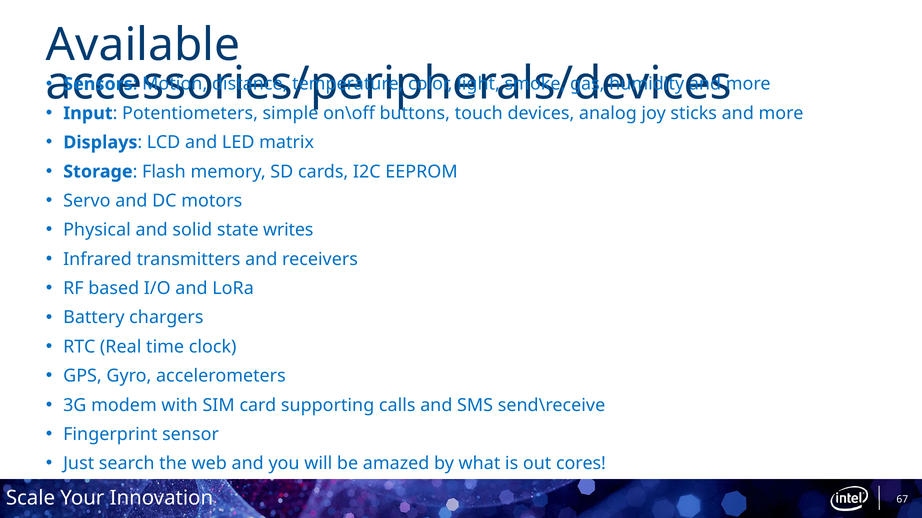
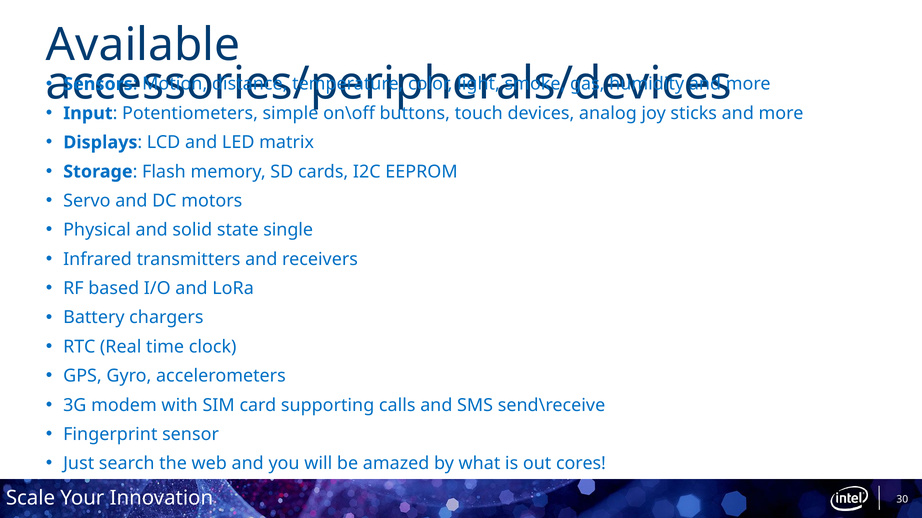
writes: writes -> single (288, 230)
67: 67 -> 30 (902, 500)
